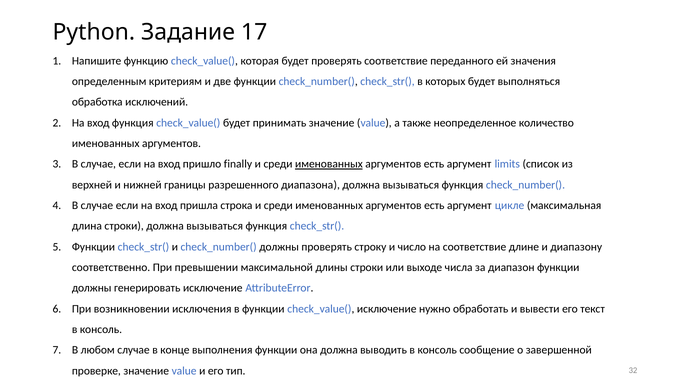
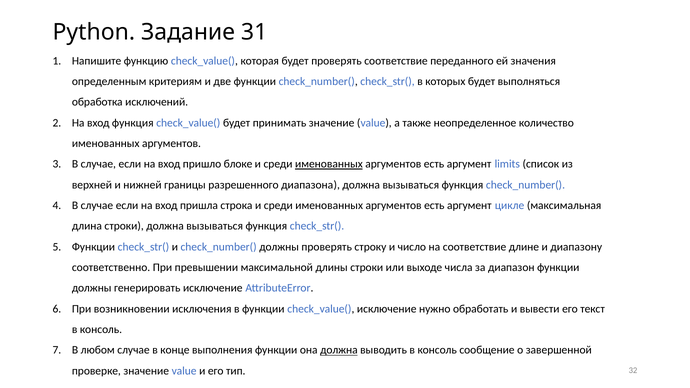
17: 17 -> 31 (254, 32)
finally: finally -> блоке (238, 164)
должна underline: none -> present (339, 350)
